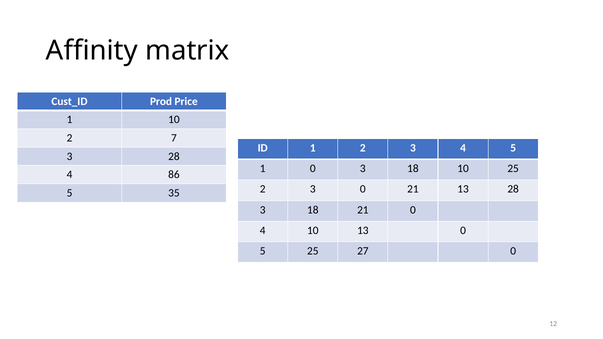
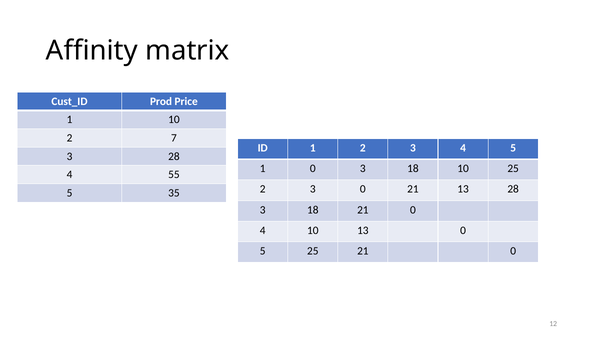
86: 86 -> 55 (174, 175)
25 27: 27 -> 21 (363, 251)
